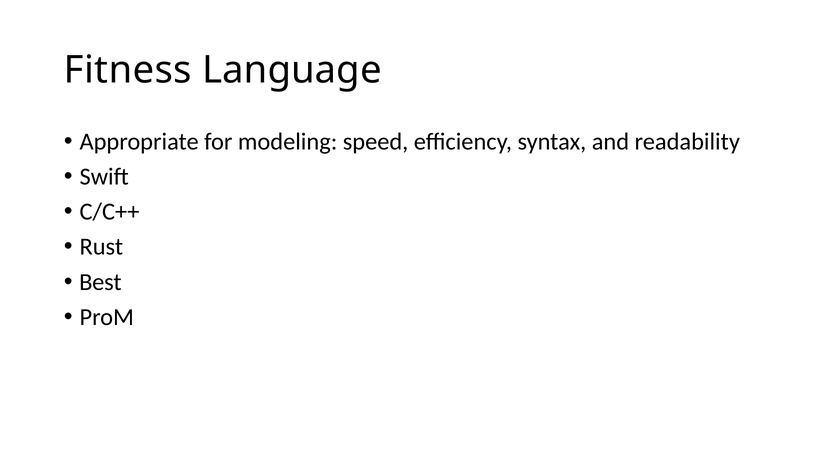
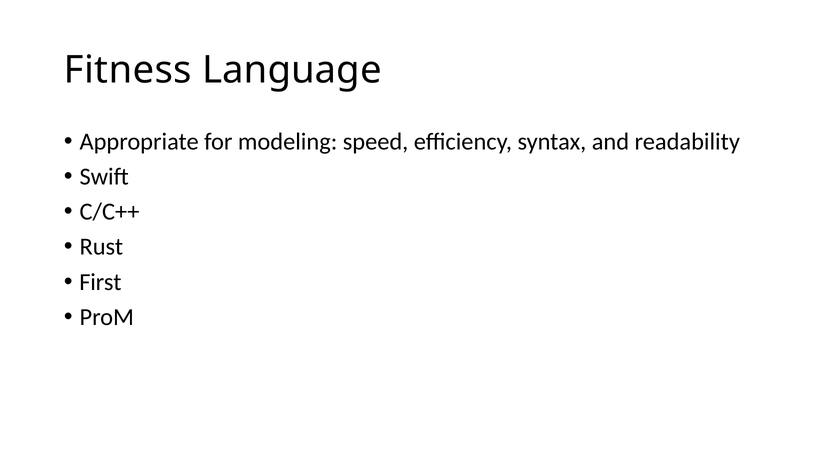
Best: Best -> First (100, 282)
